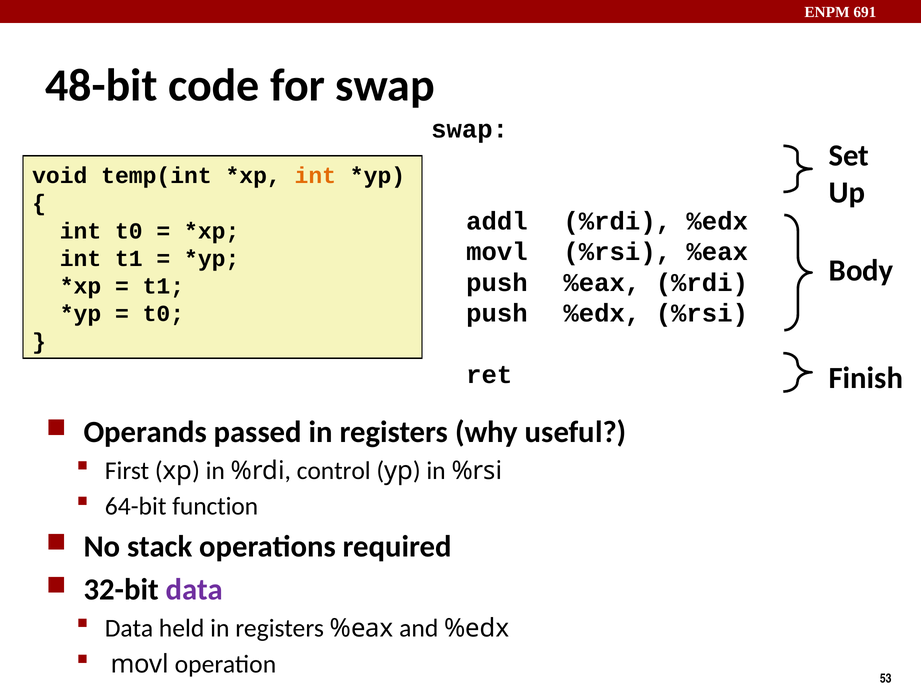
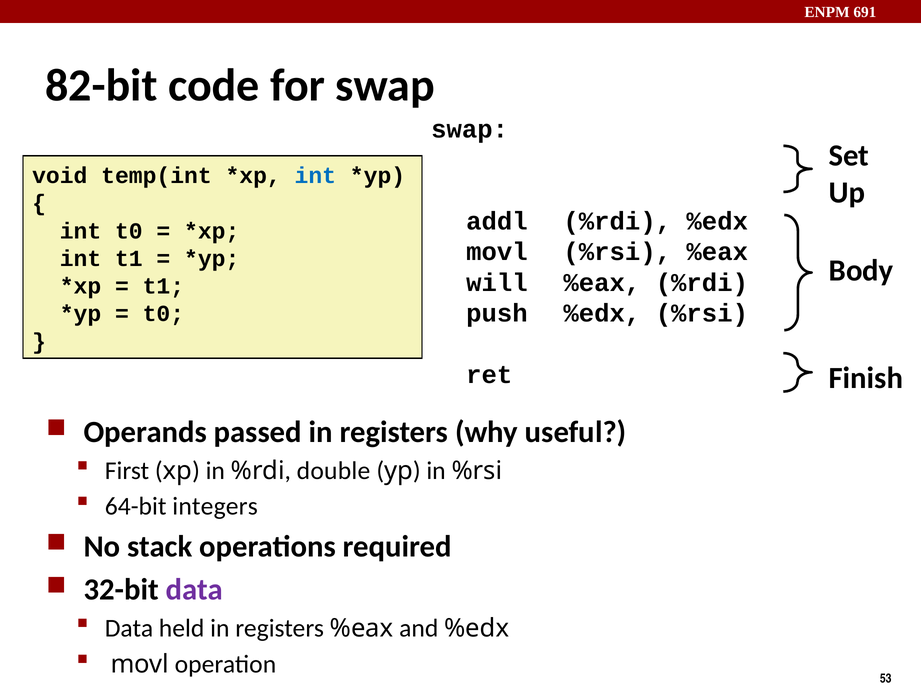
48-bit: 48-bit -> 82-bit (101, 85)
int colour: orange -> blue (315, 176)
push: push -> will (497, 283)
control: control -> double (333, 470)
function: function -> integers (215, 506)
